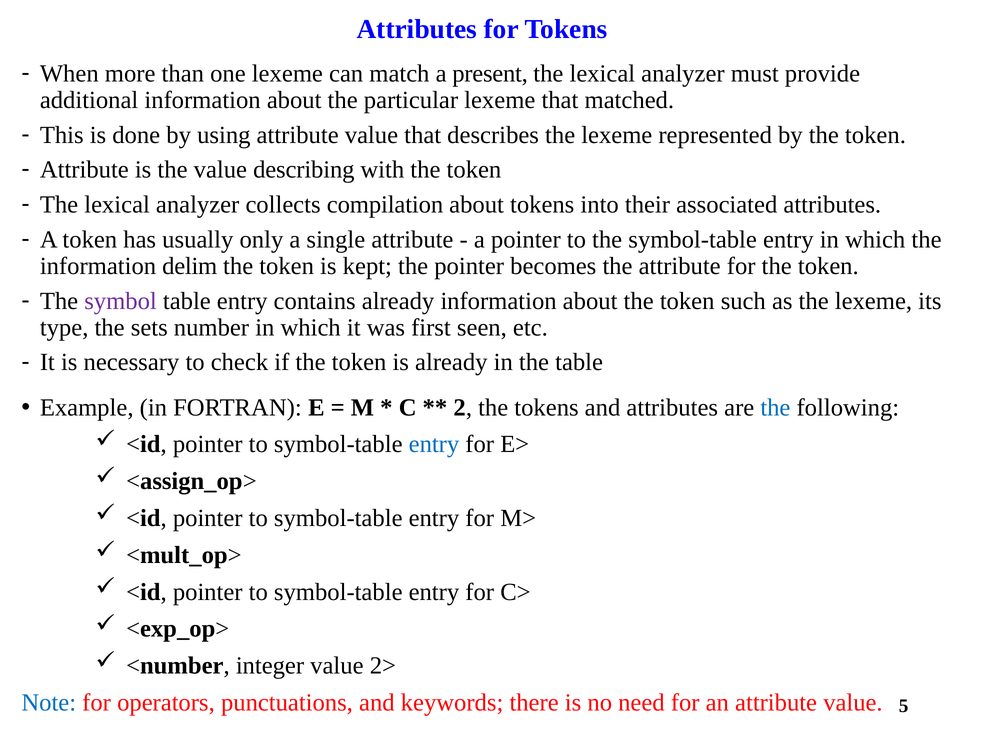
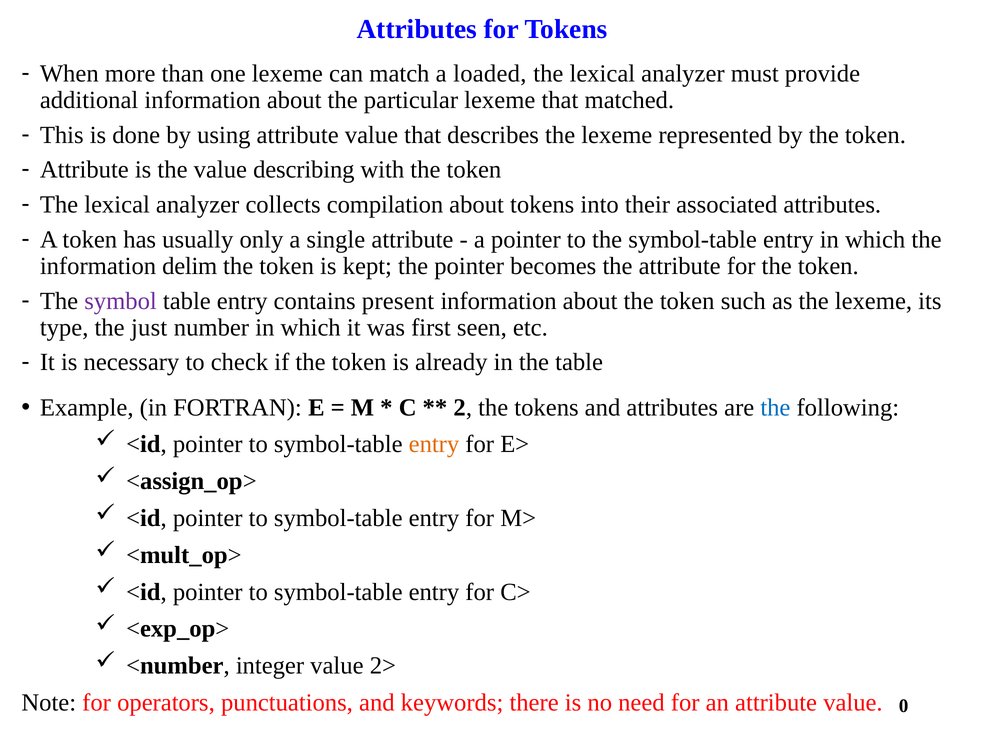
present: present -> loaded (490, 74)
contains already: already -> present (398, 301)
sets: sets -> just (149, 328)
entry colour: blue -> orange (434, 445)
Note colour: blue -> black (49, 703)
5: 5 -> 0 (904, 706)
